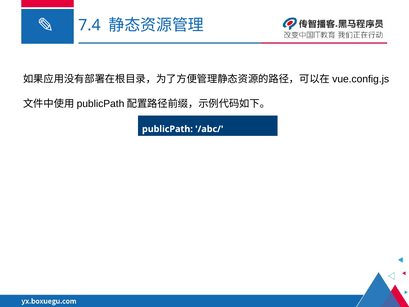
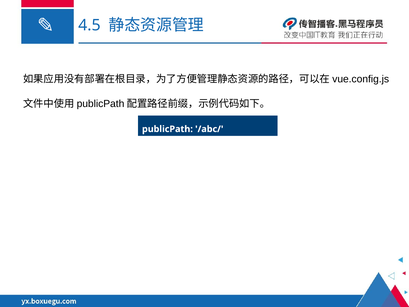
7.4: 7.4 -> 4.5 (89, 25)
